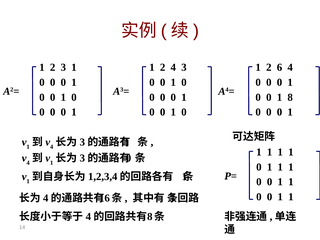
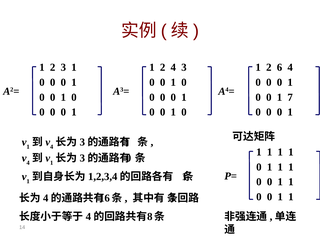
1 8: 8 -> 7 (290, 97)
